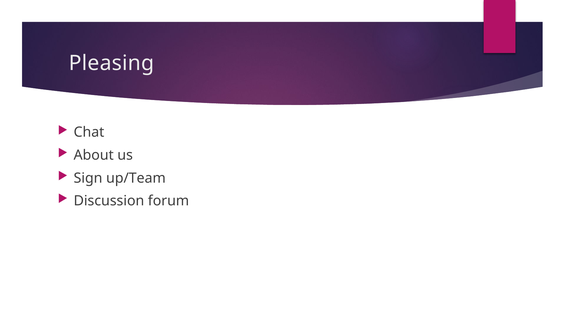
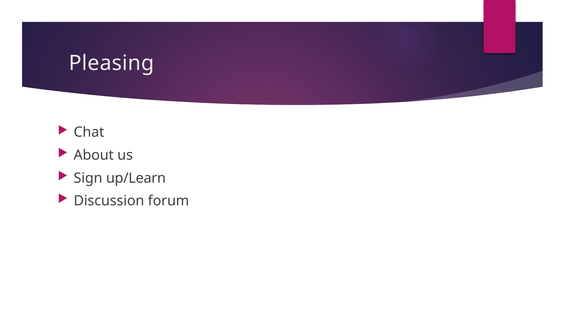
up/Team: up/Team -> up/Learn (136, 178)
